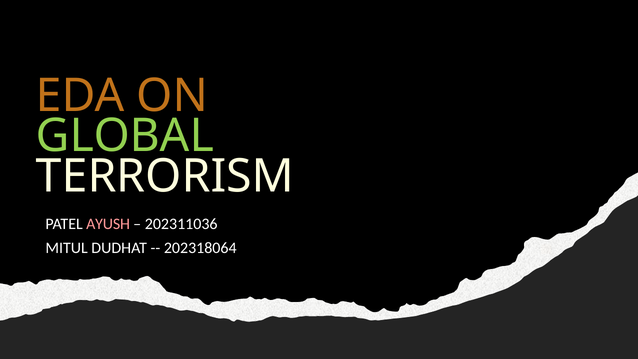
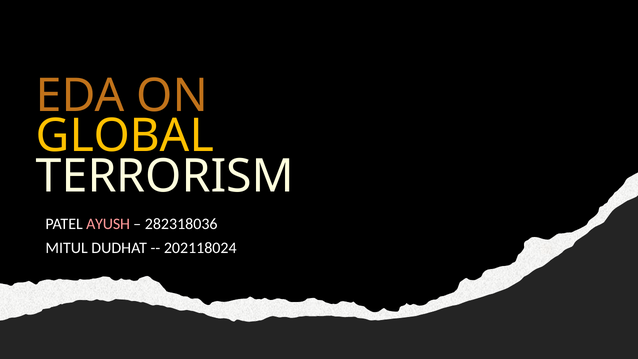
GLOBAL colour: light green -> yellow (125, 136)
202311036: 202311036 -> 282318036 (181, 224)
202318064: 202318064 -> 202118024 (200, 248)
